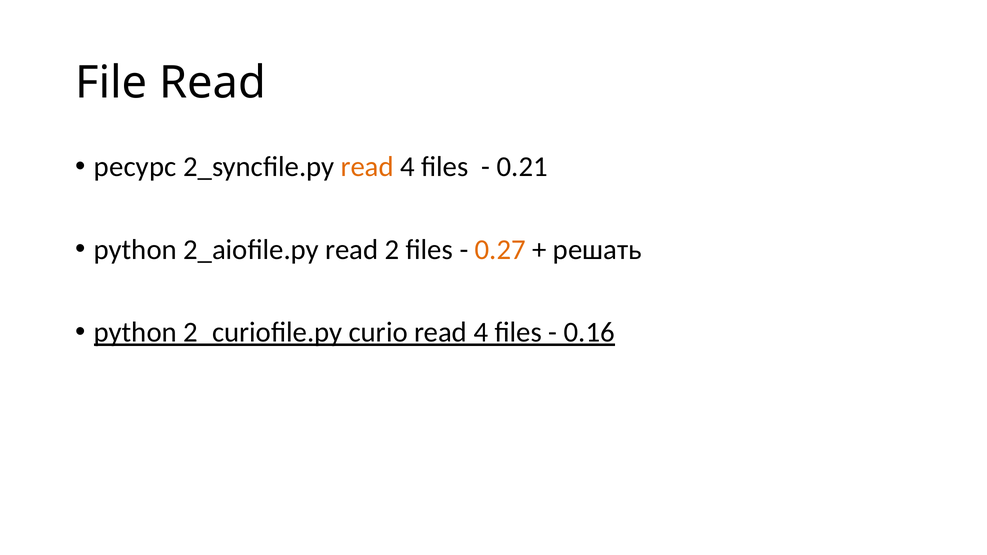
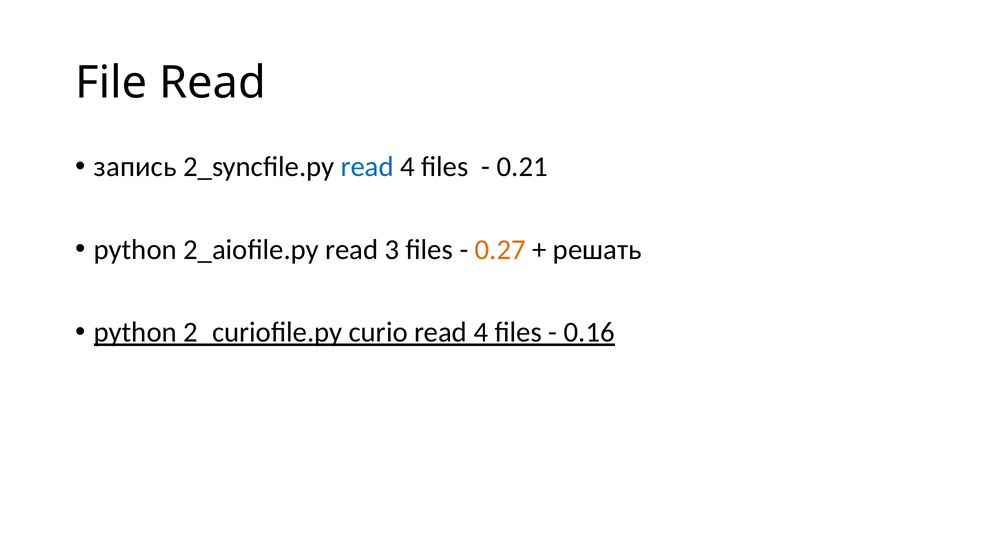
ресурс: ресурс -> запись (135, 167)
read colour: orange -> blue (367, 167)
2: 2 -> 3 (392, 250)
